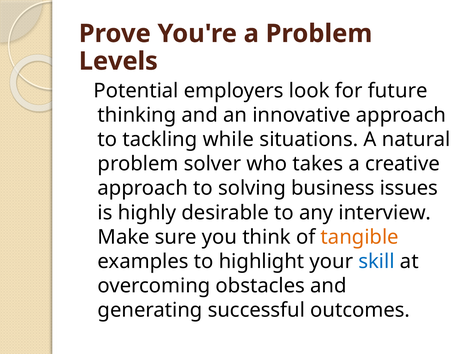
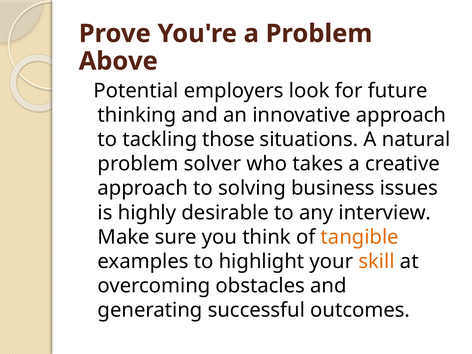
Levels: Levels -> Above (118, 61)
while: while -> those (229, 139)
skill colour: blue -> orange (377, 261)
